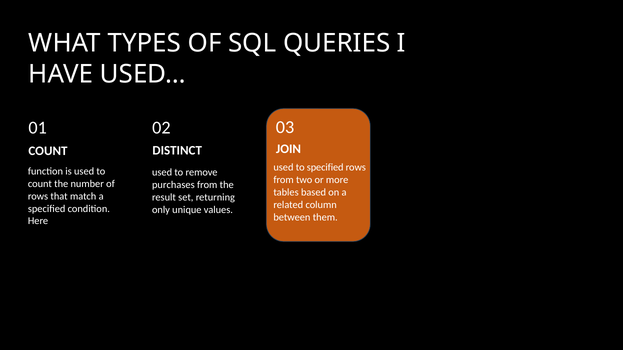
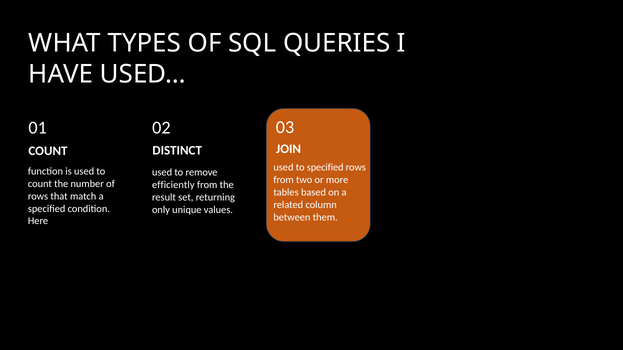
purchases: purchases -> efficiently (173, 185)
